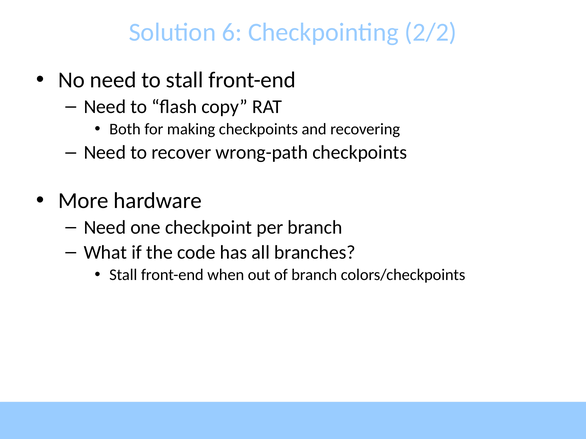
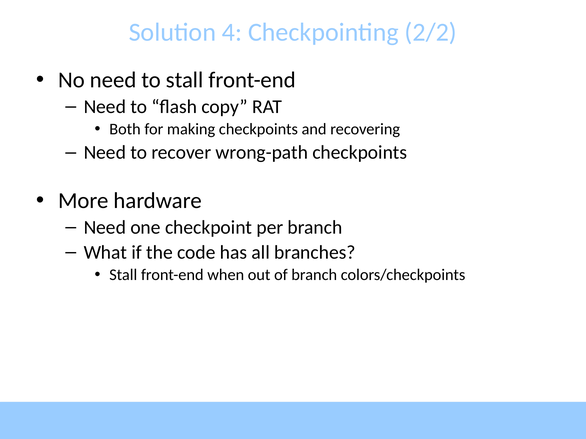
6: 6 -> 4 (232, 32)
